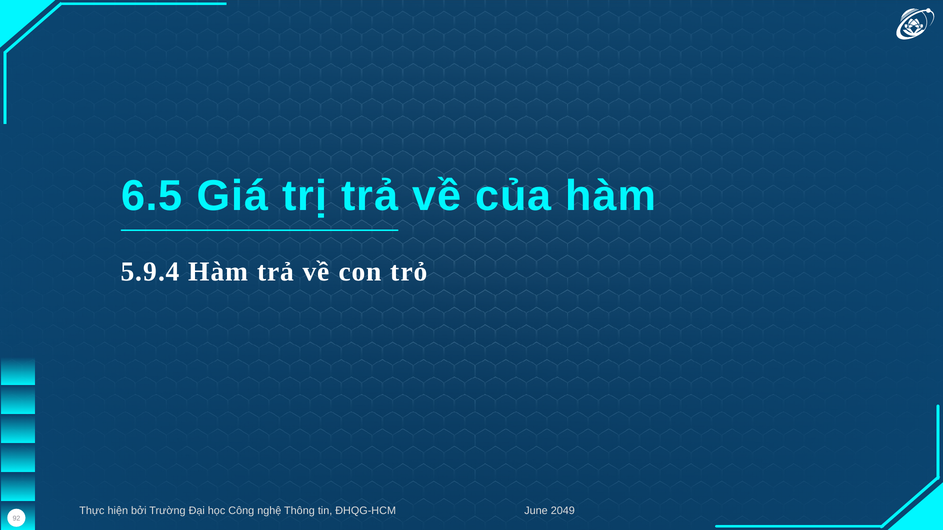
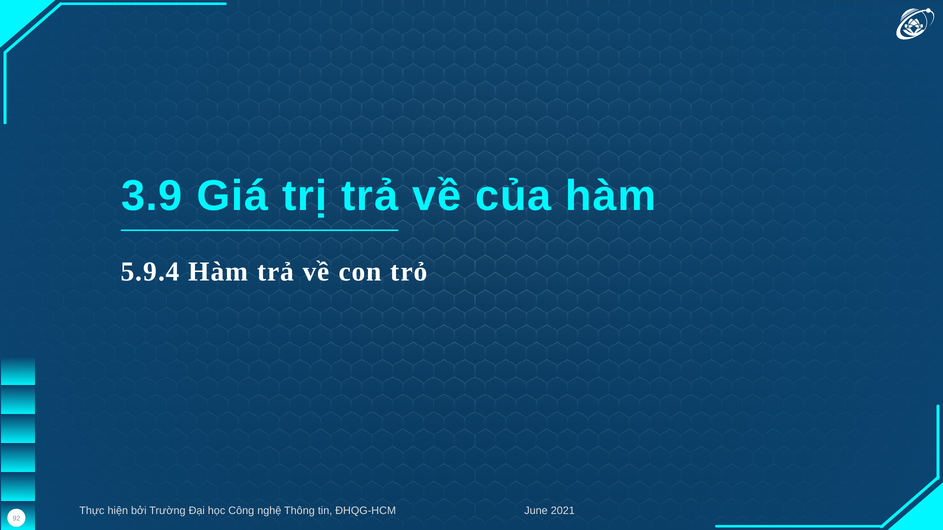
6.5: 6.5 -> 3.9 (152, 196)
2049: 2049 -> 2021 (563, 511)
